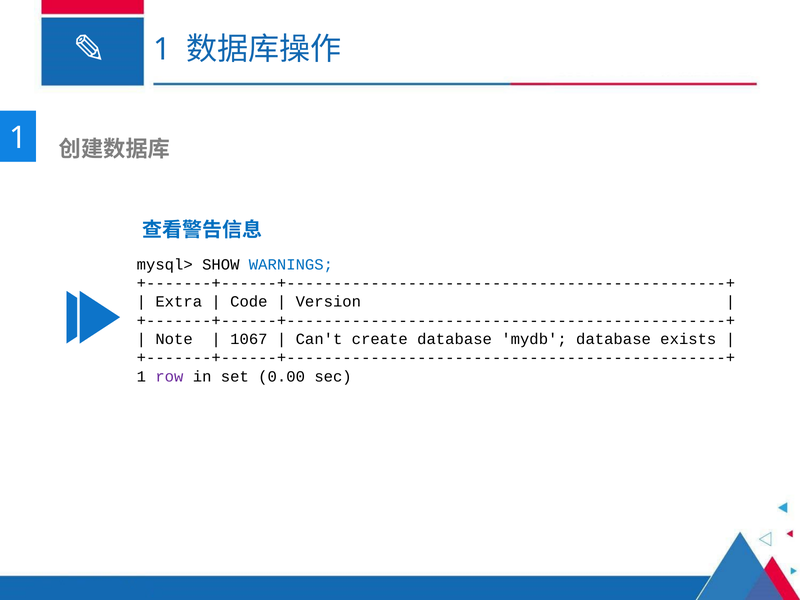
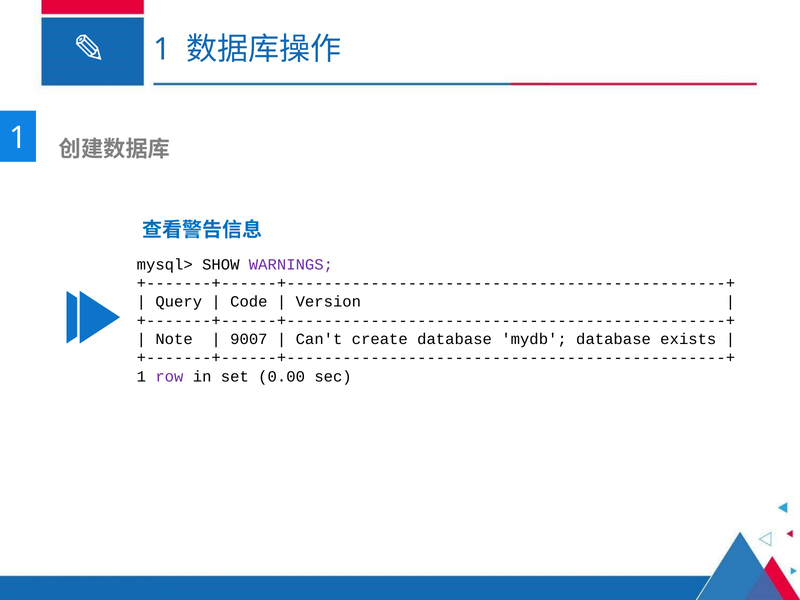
WARNINGS colour: blue -> purple (291, 264)
Extra: Extra -> Query (179, 302)
1067: 1067 -> 9007 (249, 339)
